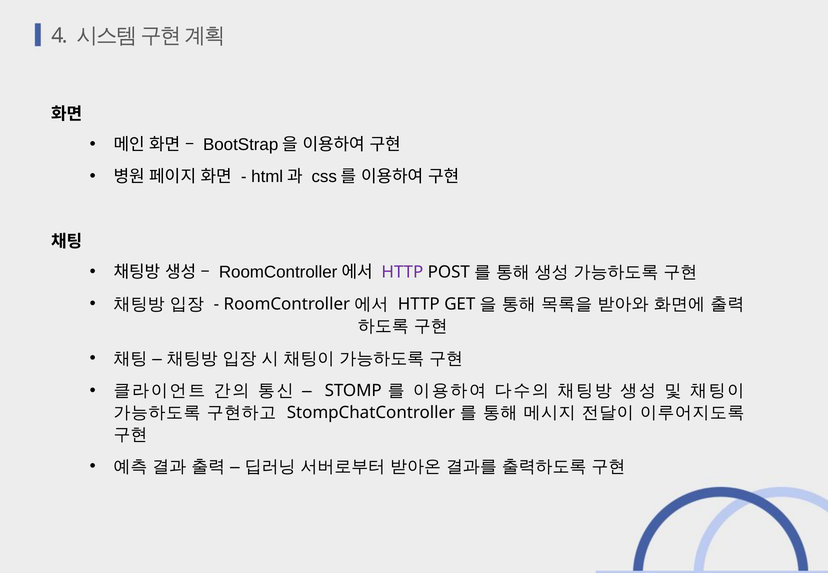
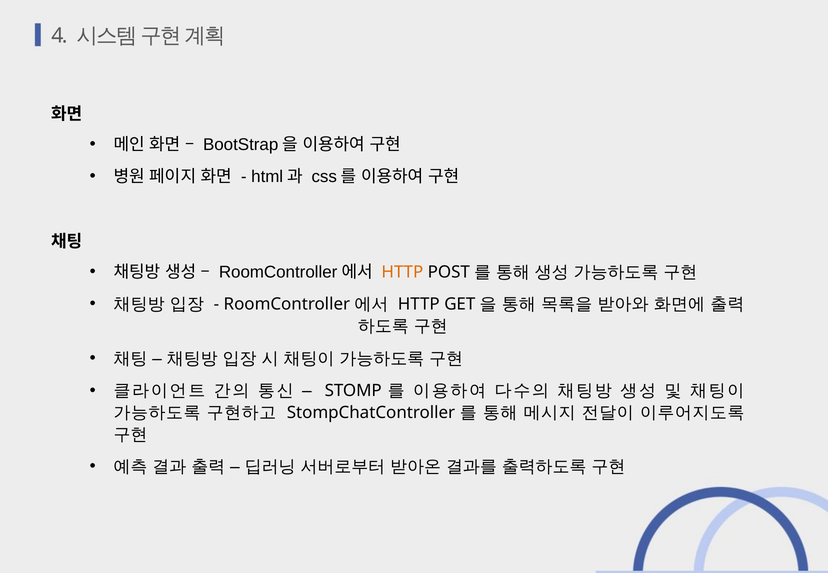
HTTP colour: purple -> orange (402, 272)
